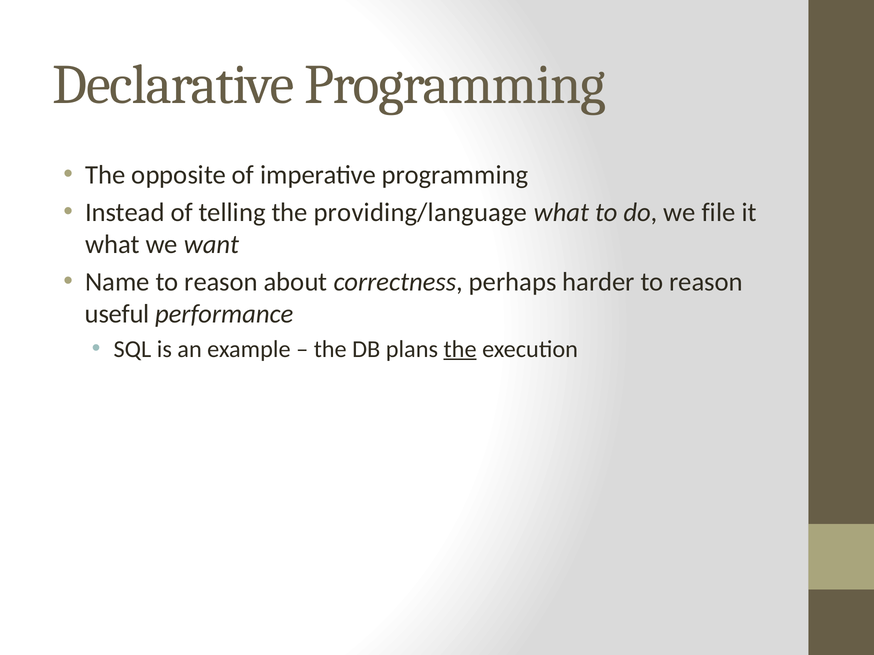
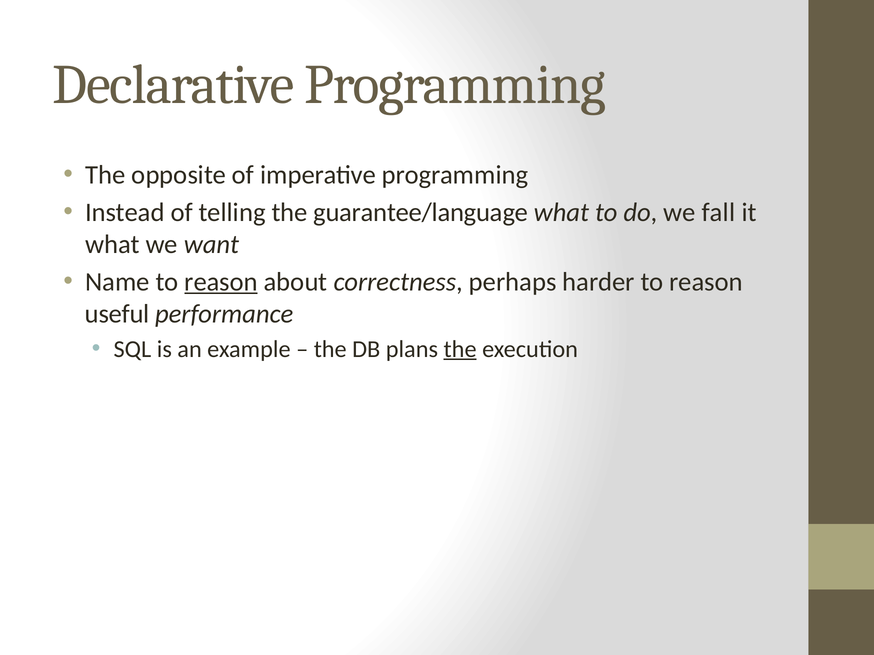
providing/language: providing/language -> guarantee/language (421, 213)
file: file -> fall (718, 213)
reason underline: none -> present (221, 282)
